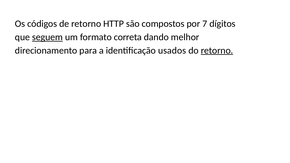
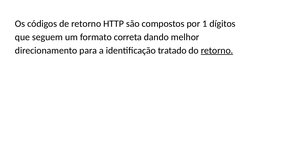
7: 7 -> 1 (205, 24)
seguem underline: present -> none (47, 37)
usados: usados -> tratado (172, 50)
